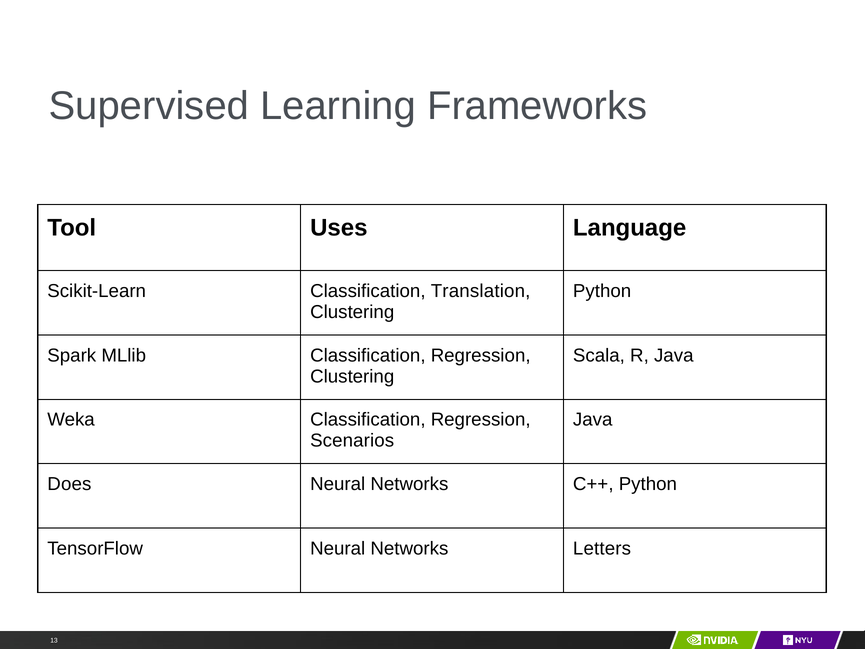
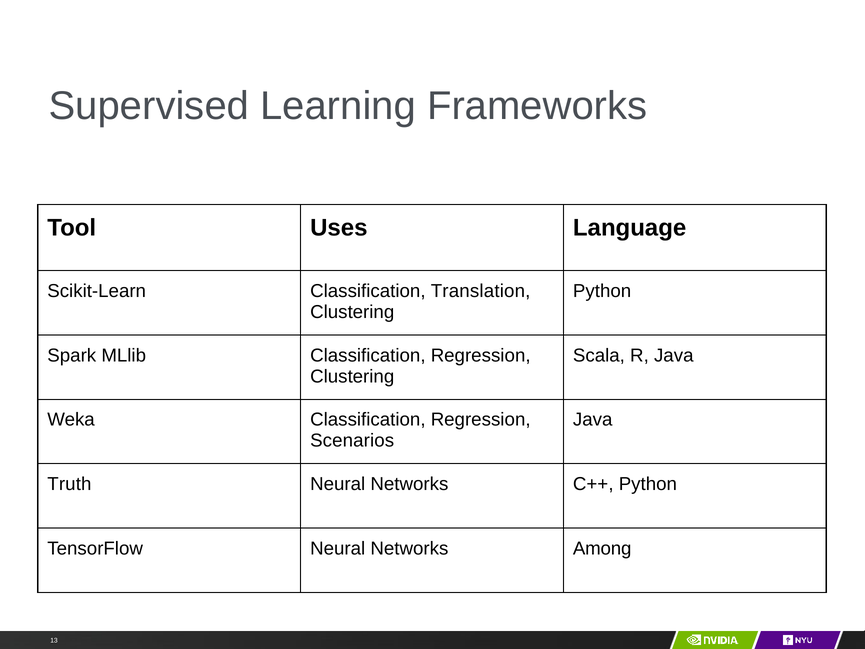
Does: Does -> Truth (69, 484)
Letters: Letters -> Among (602, 548)
